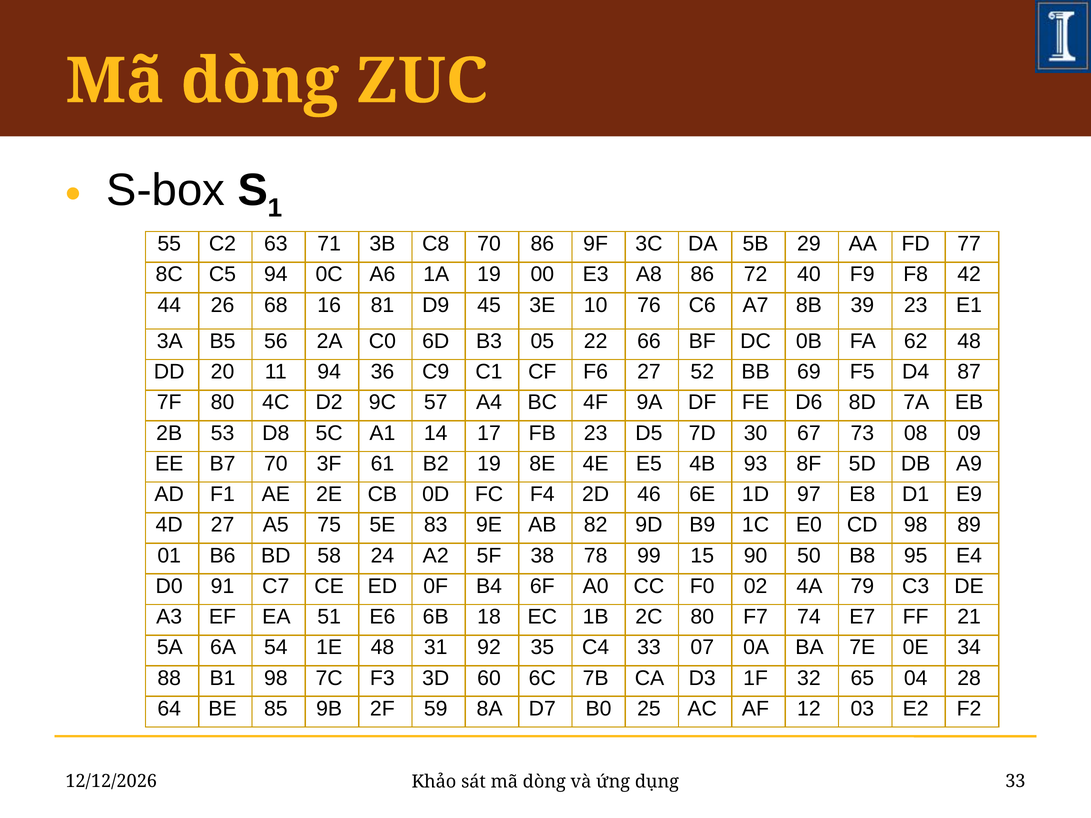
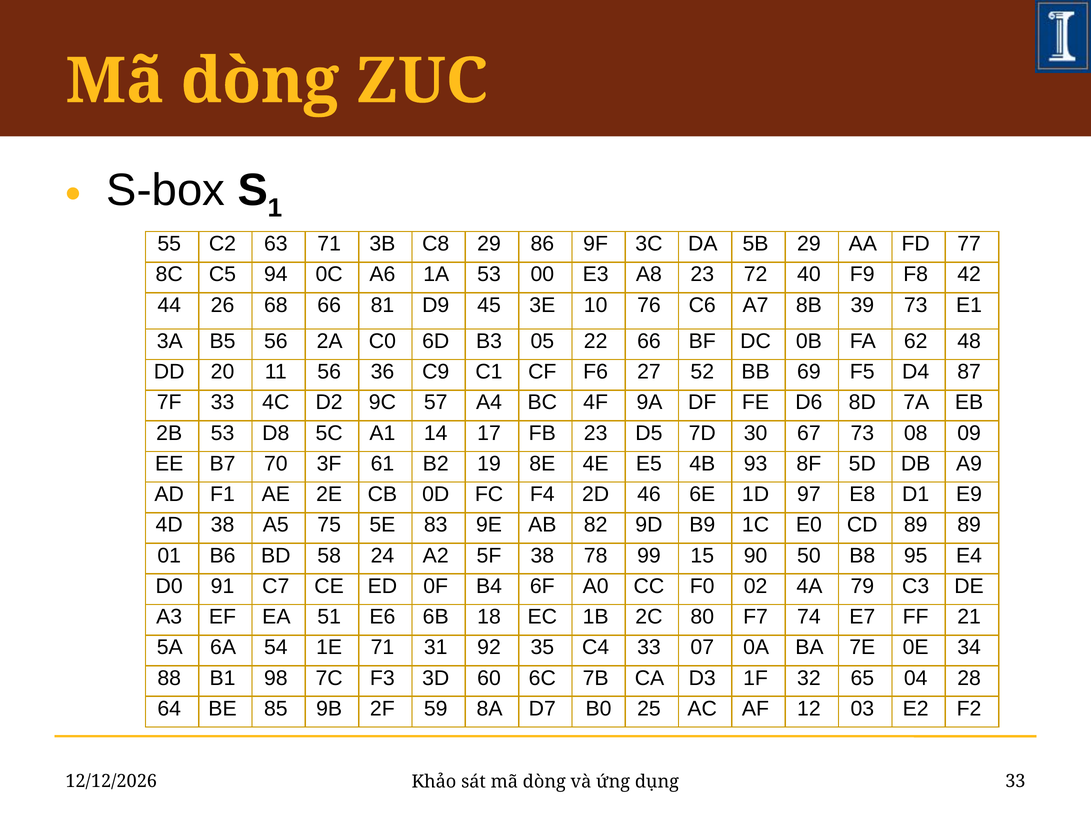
C8 70: 70 -> 29 (489, 244)
1A 19: 19 -> 53 (489, 275)
A8 86: 86 -> 23 (702, 275)
68 16: 16 -> 66 (329, 305)
39 23: 23 -> 73 (916, 305)
11 94: 94 -> 56 (329, 372)
7F 80: 80 -> 33 (223, 403)
4D 27: 27 -> 38 (223, 525)
CD 98: 98 -> 89 (916, 525)
1E 48: 48 -> 71 (382, 648)
